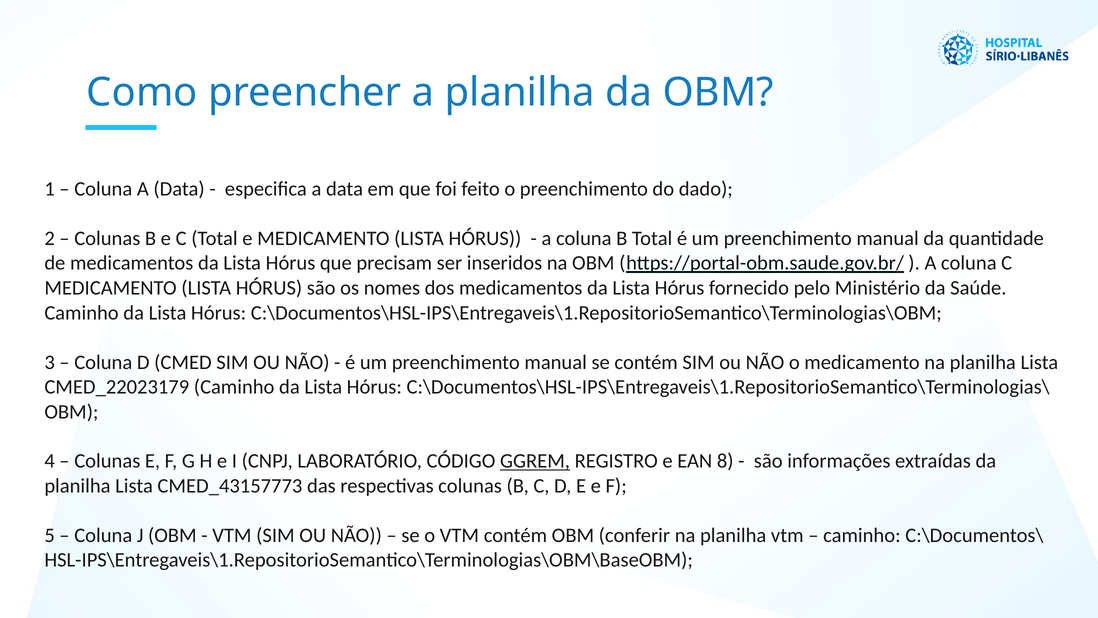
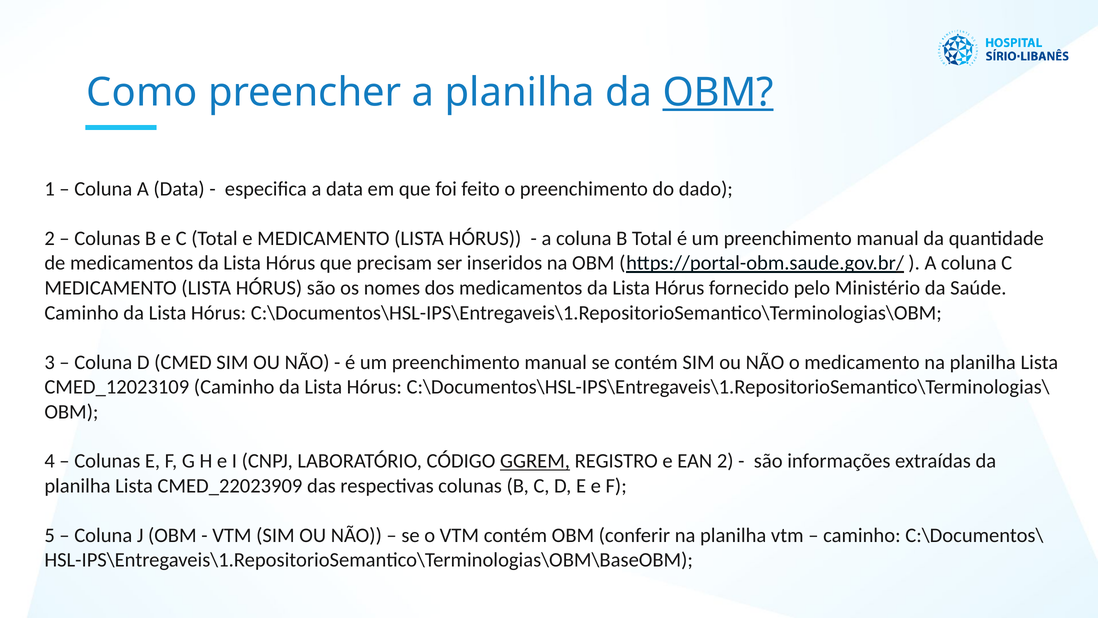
OBM underline: none -> present (718, 92)
CMED_22023179: CMED_22023179 -> CMED_12023109 (117, 387)
EAN 8: 8 -> 2 (725, 461)
CMED_43157773: CMED_43157773 -> CMED_22023909 (230, 486)
